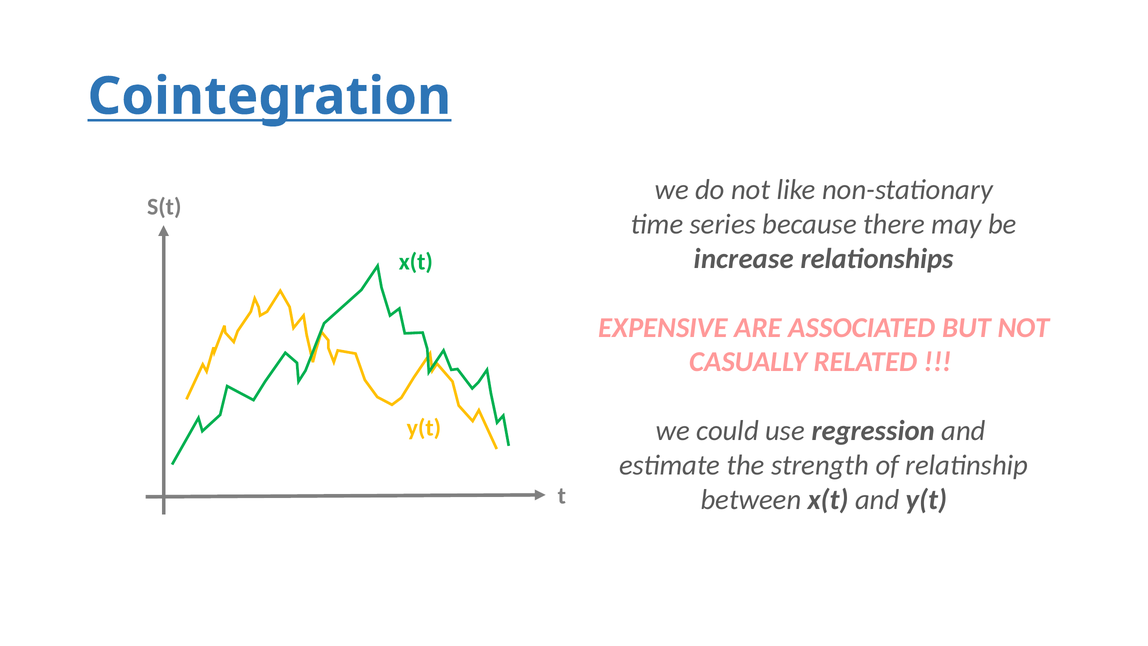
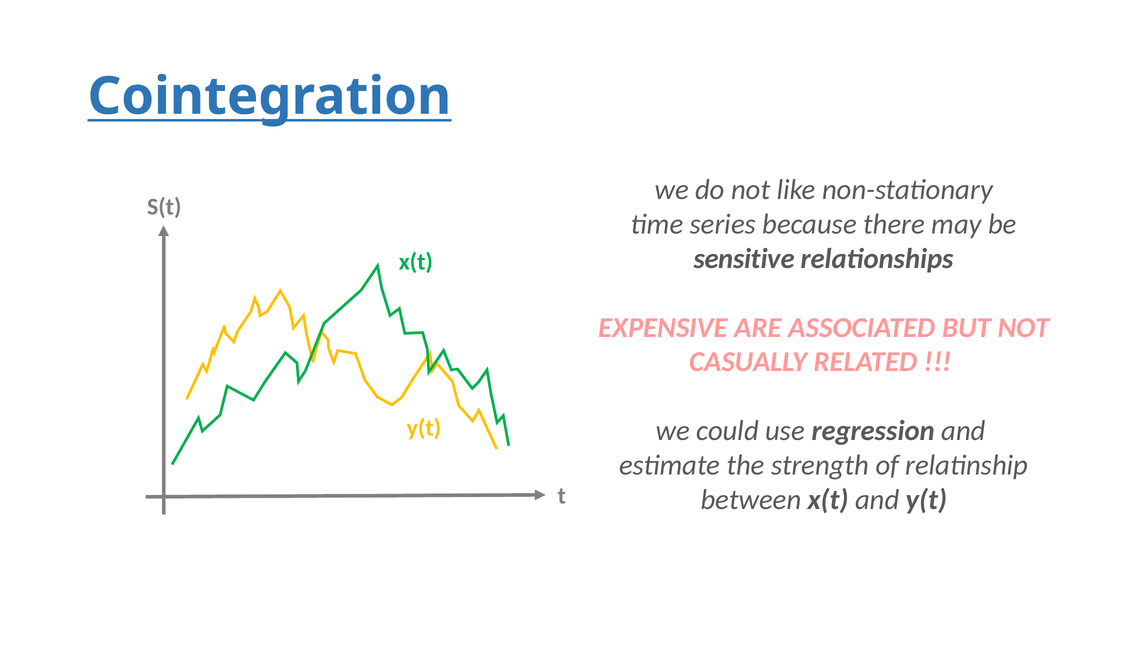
increase: increase -> sensitive (744, 259)
